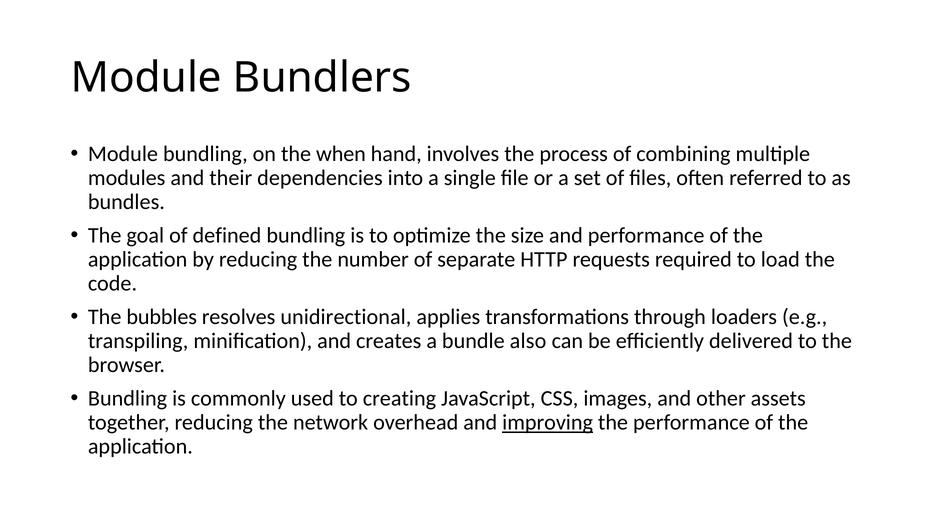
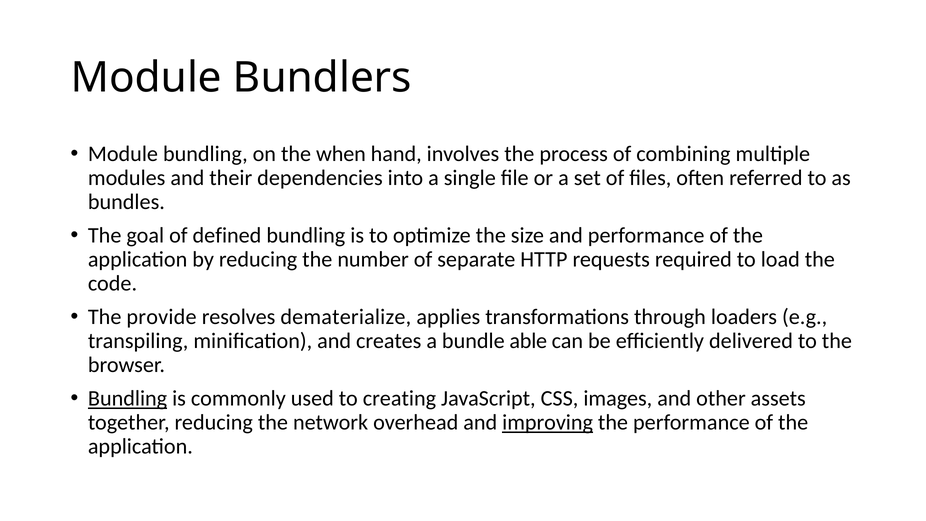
bubbles: bubbles -> provide (162, 317)
unidirectional: unidirectional -> dematerialize (346, 317)
also: also -> able (528, 341)
Bundling underline: none -> present (128, 398)
